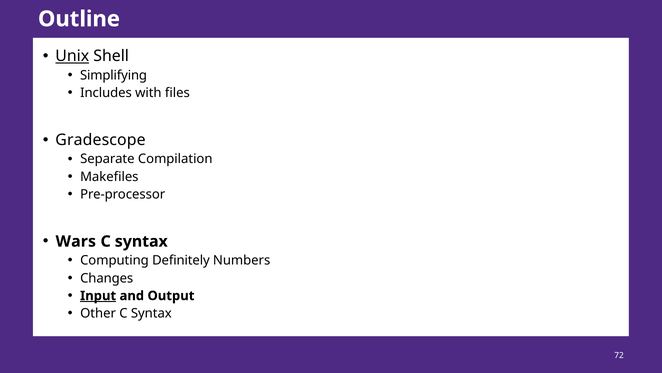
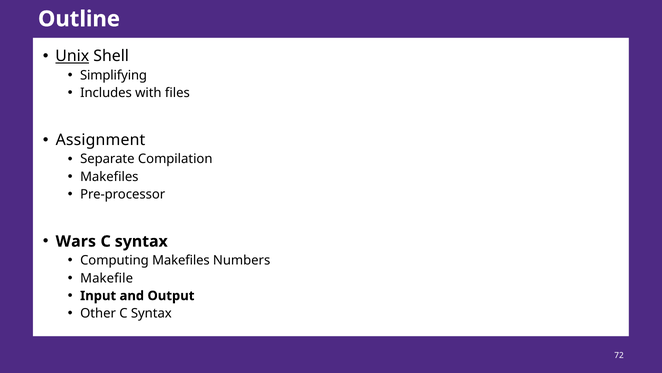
Gradescope: Gradescope -> Assignment (100, 140)
Computing Definitely: Definitely -> Makefiles (181, 260)
Changes: Changes -> Makefile (107, 278)
Input underline: present -> none (98, 295)
